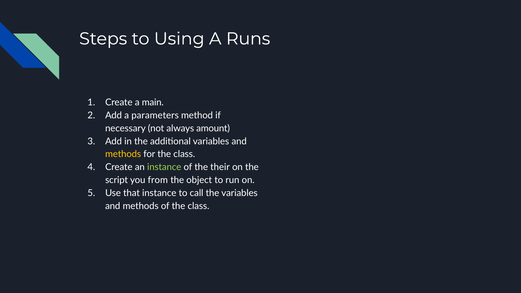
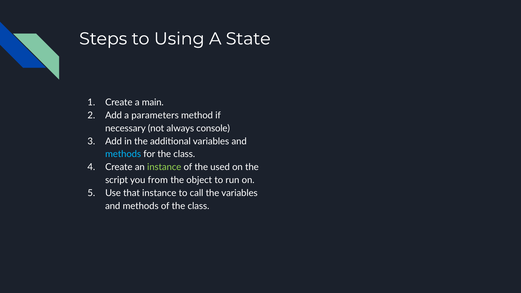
Runs: Runs -> State (248, 39)
amount: amount -> console (213, 128)
methods colour: yellow -> light blue (123, 154)
their: their -> used (220, 167)
